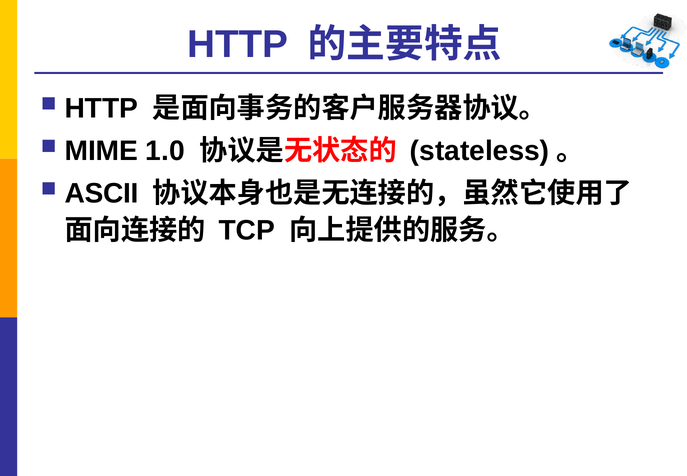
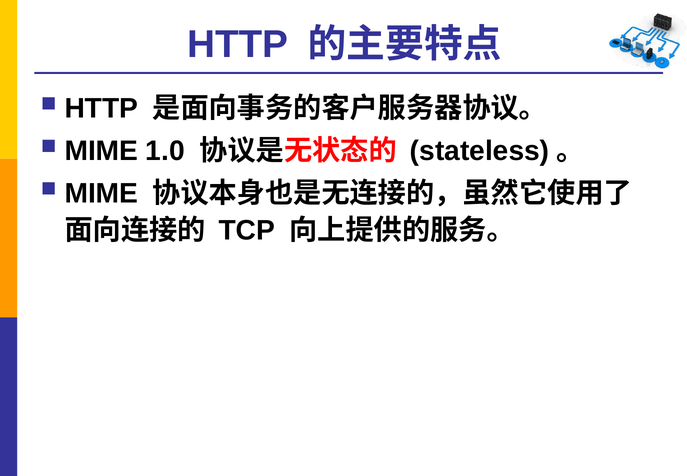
ASCII: ASCII -> MIME (101, 193)
